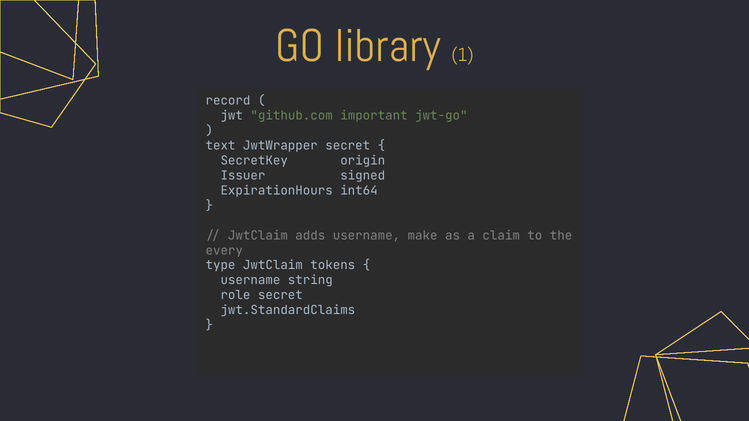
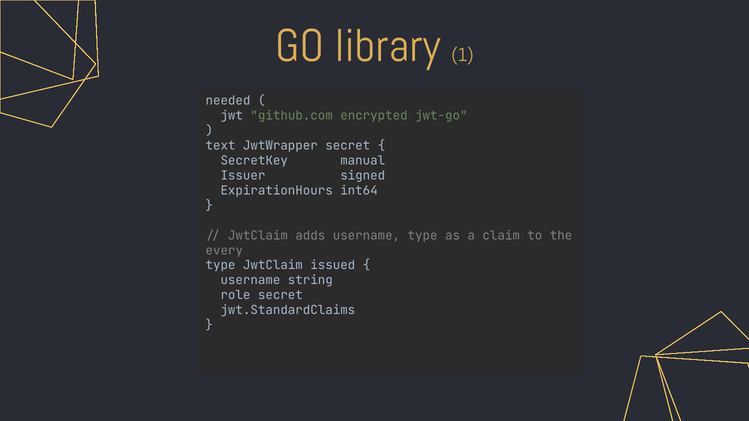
record: record -> needed (228, 101)
github.com/important/jwt-go: github.com/important/jwt-go -> github.com/encrypted/jwt-go (359, 116)
origin: origin -> manual (363, 161)
username make: make -> type (423, 236)
tokens: tokens -> issued (333, 266)
